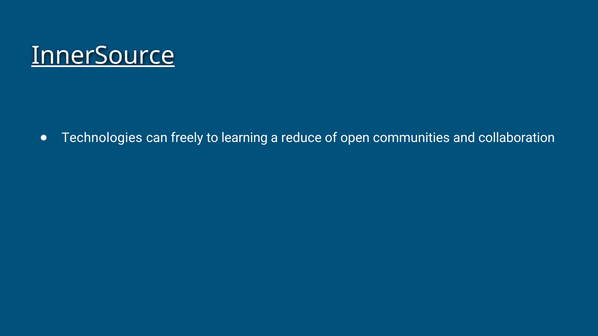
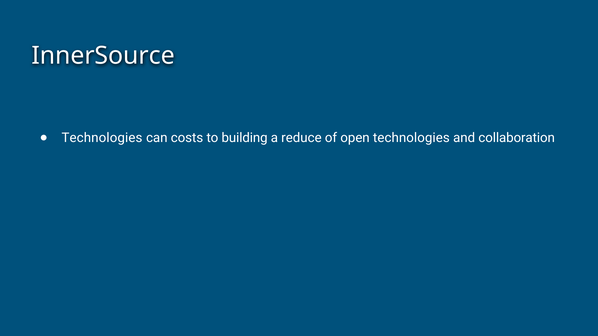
InnerSource underline: present -> none (103, 56)
freely: freely -> costs (187, 138)
learning: learning -> building (245, 138)
open communities: communities -> technologies (411, 138)
